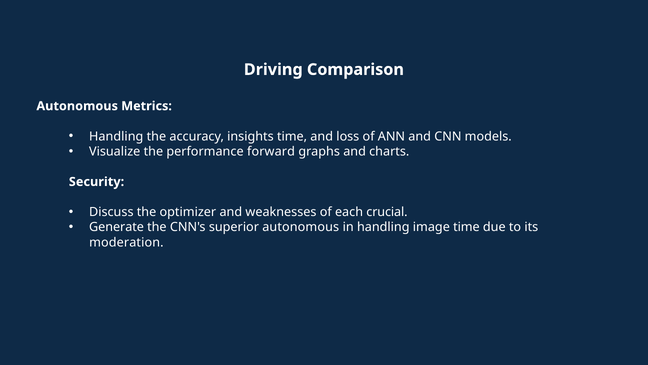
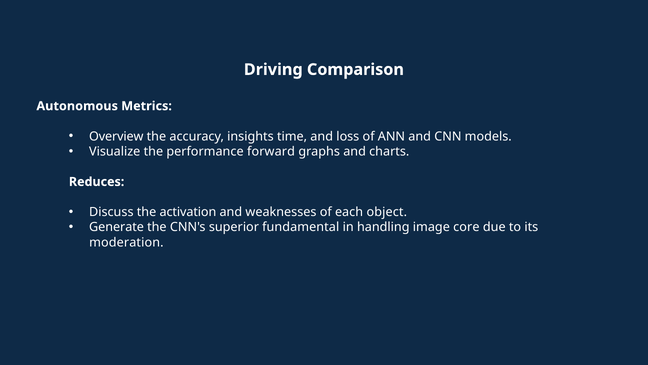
Handling: Handling -> Overview (116, 136)
Security: Security -> Reduces (97, 182)
optimizer: optimizer -> activation (188, 212)
crucial: crucial -> object (387, 212)
superior autonomous: autonomous -> fundamental (301, 227)
image time: time -> core (466, 227)
